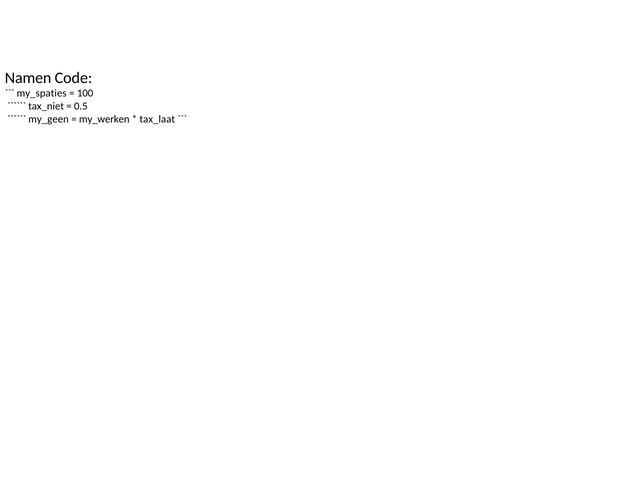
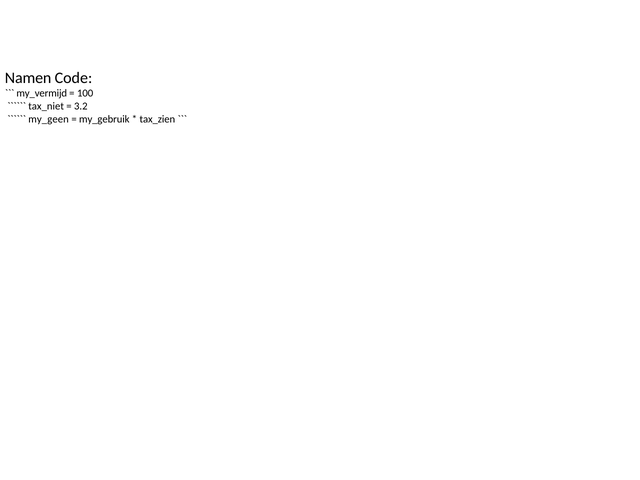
my_spaties: my_spaties -> my_vermijd (42, 93)
0.5: 0.5 -> 3.2 (81, 106)
my_werken: my_werken -> my_gebruik (104, 119)
tax_laat: tax_laat -> tax_zien (157, 119)
